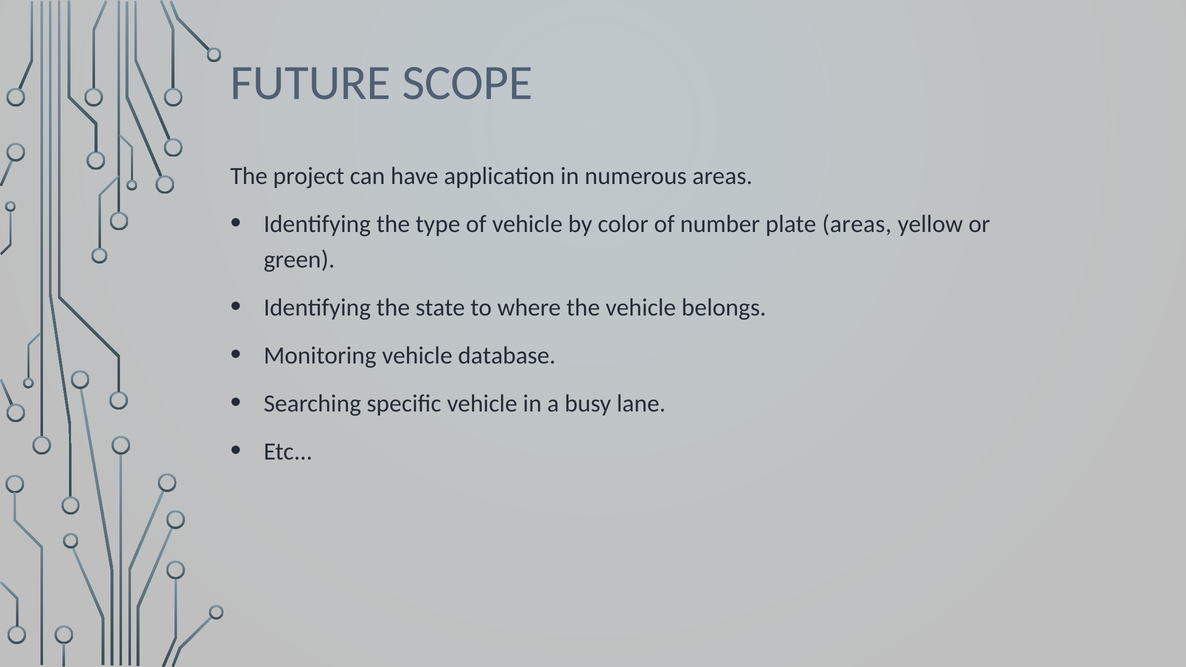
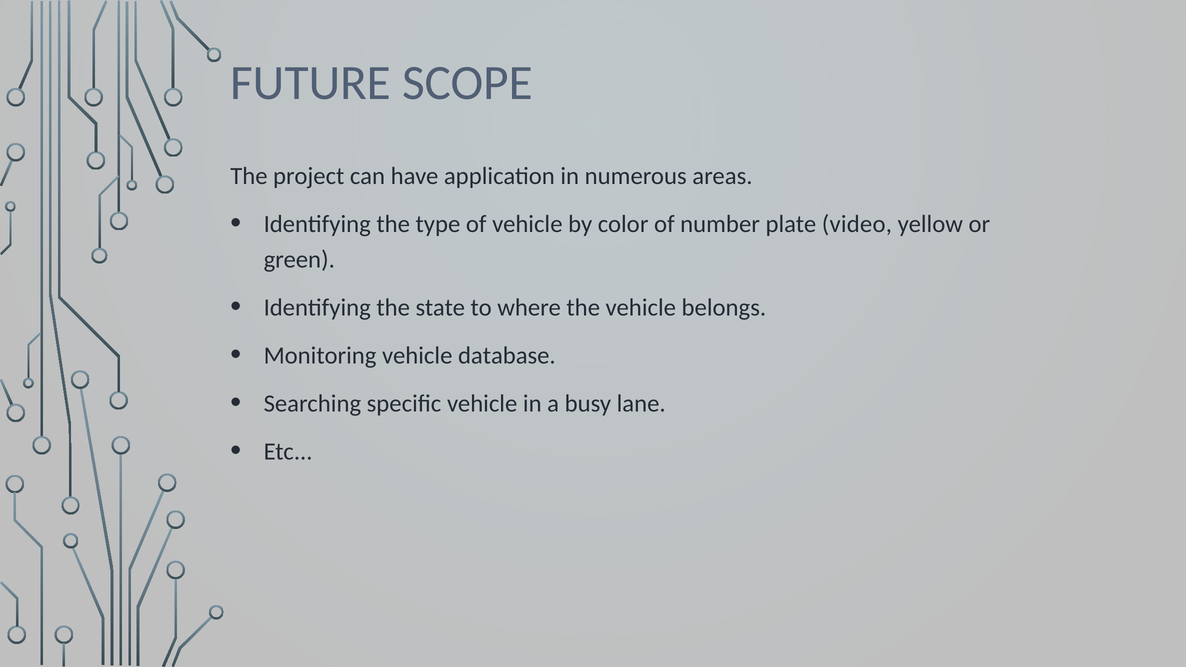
plate areas: areas -> video (857, 224)
